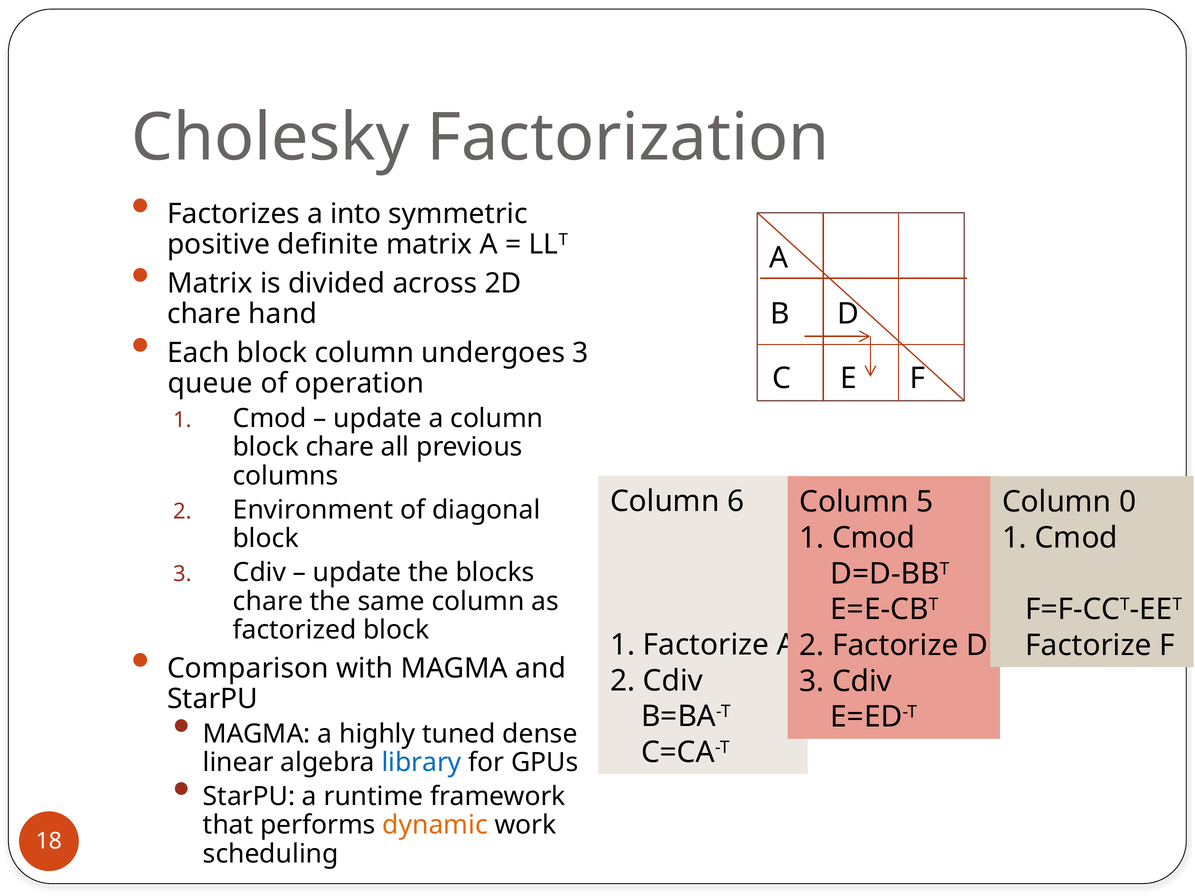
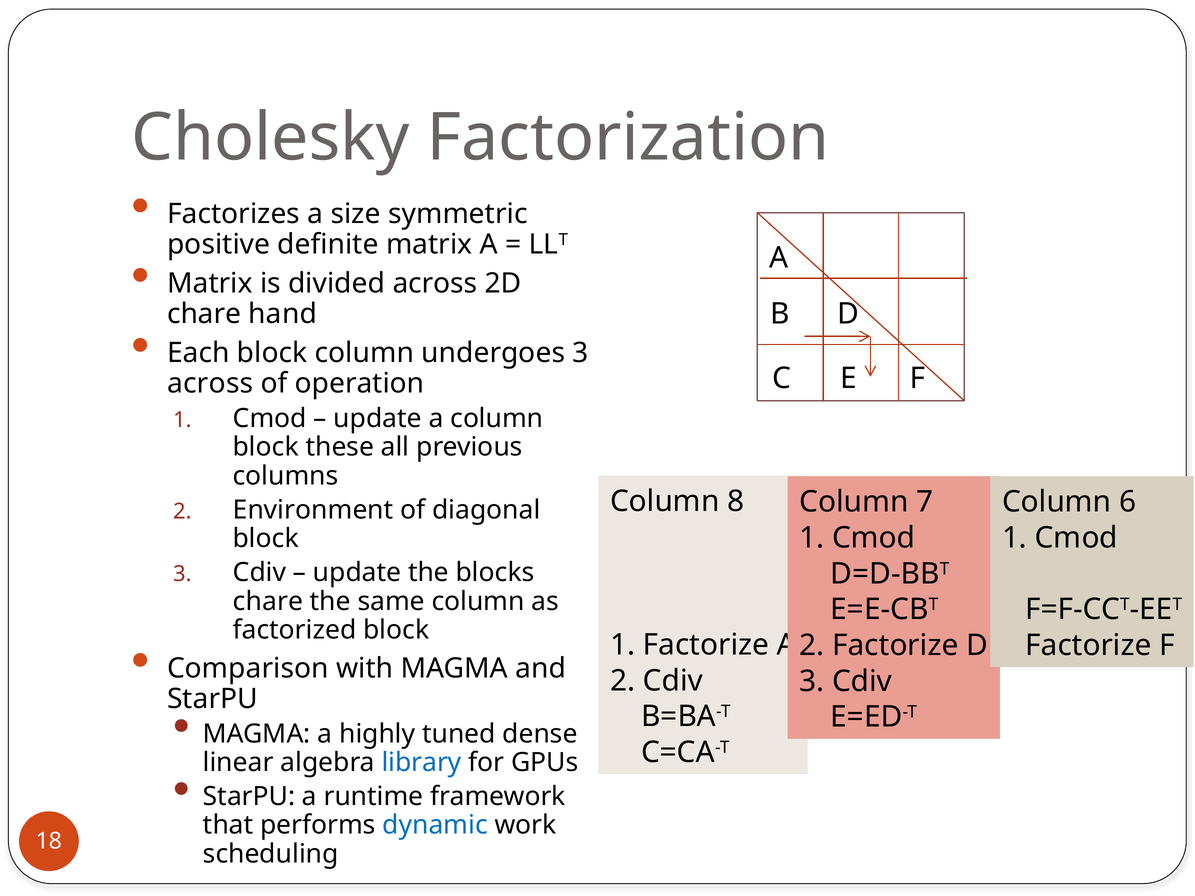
into: into -> size (356, 214)
queue: queue -> across (210, 384)
block chare: chare -> these (340, 447)
6: 6 -> 8 (736, 502)
5: 5 -> 7 (925, 502)
0: 0 -> 6 (1128, 502)
dynamic colour: orange -> blue (435, 825)
